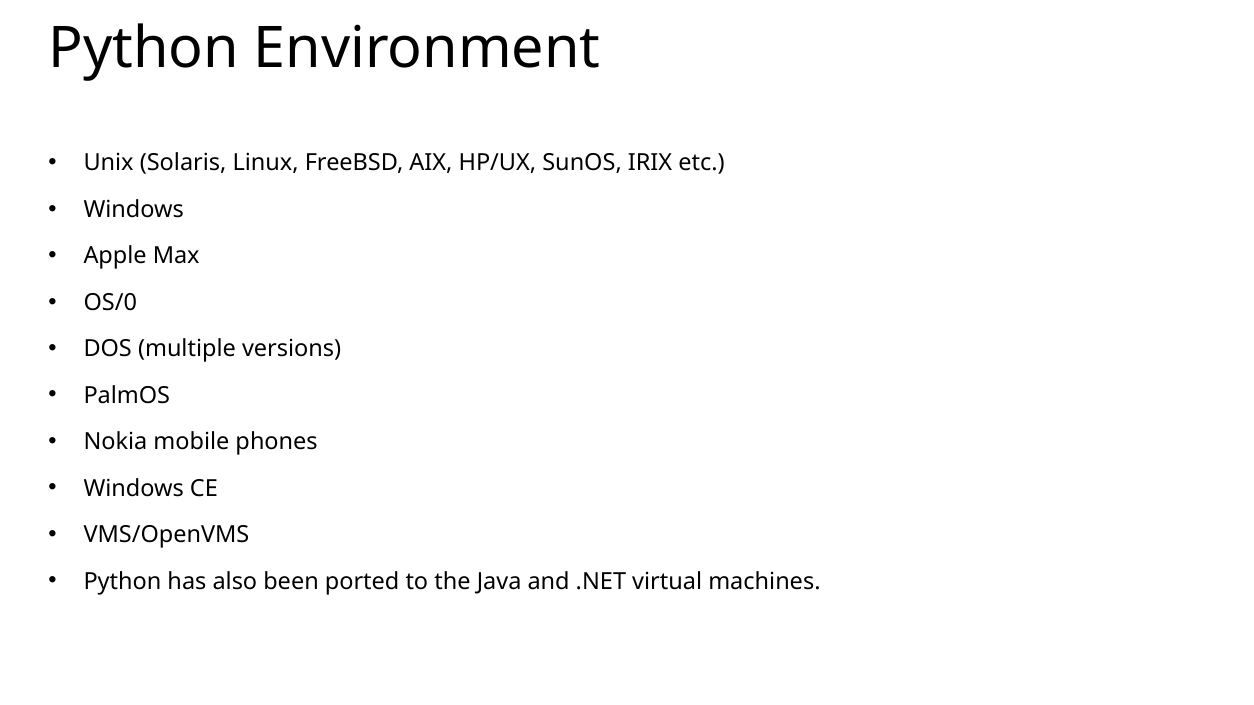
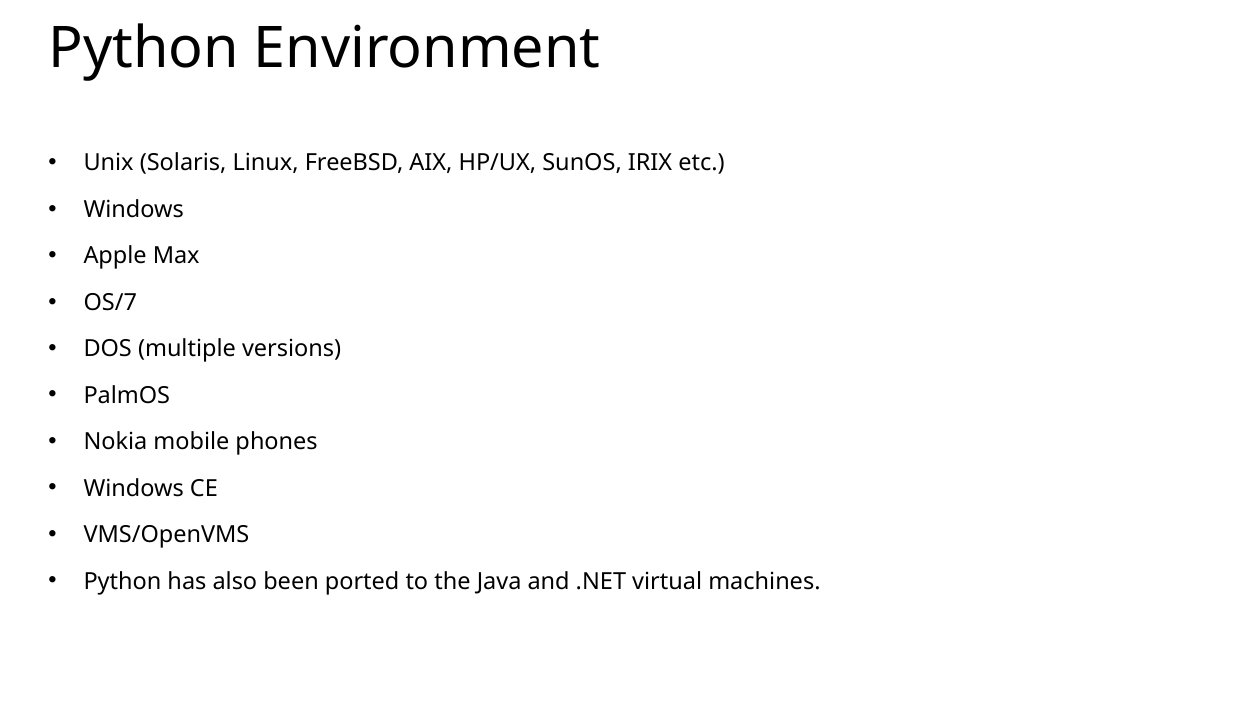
OS/0: OS/0 -> OS/7 (110, 303)
